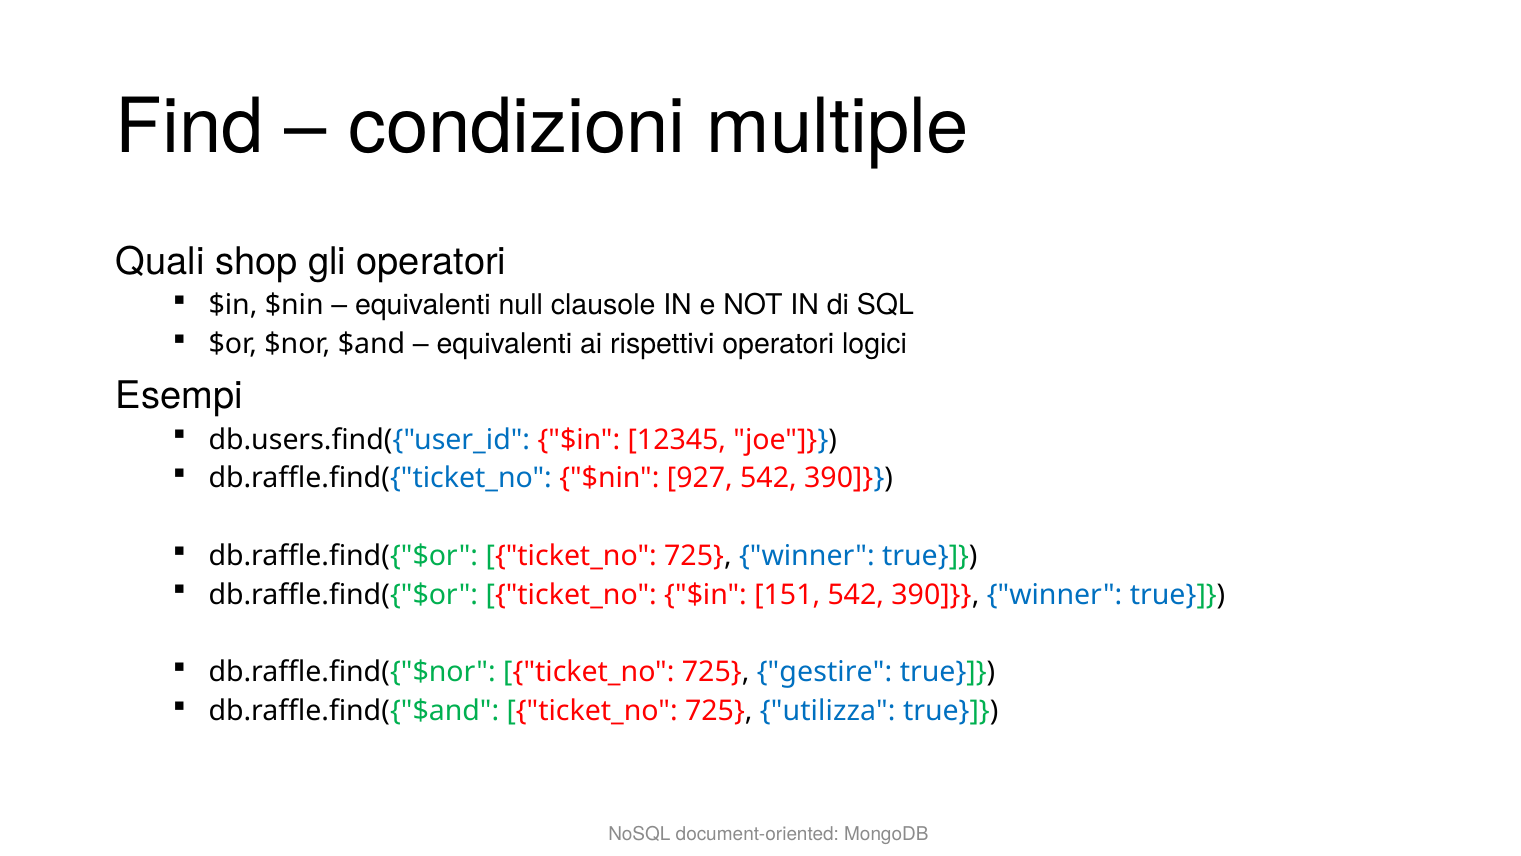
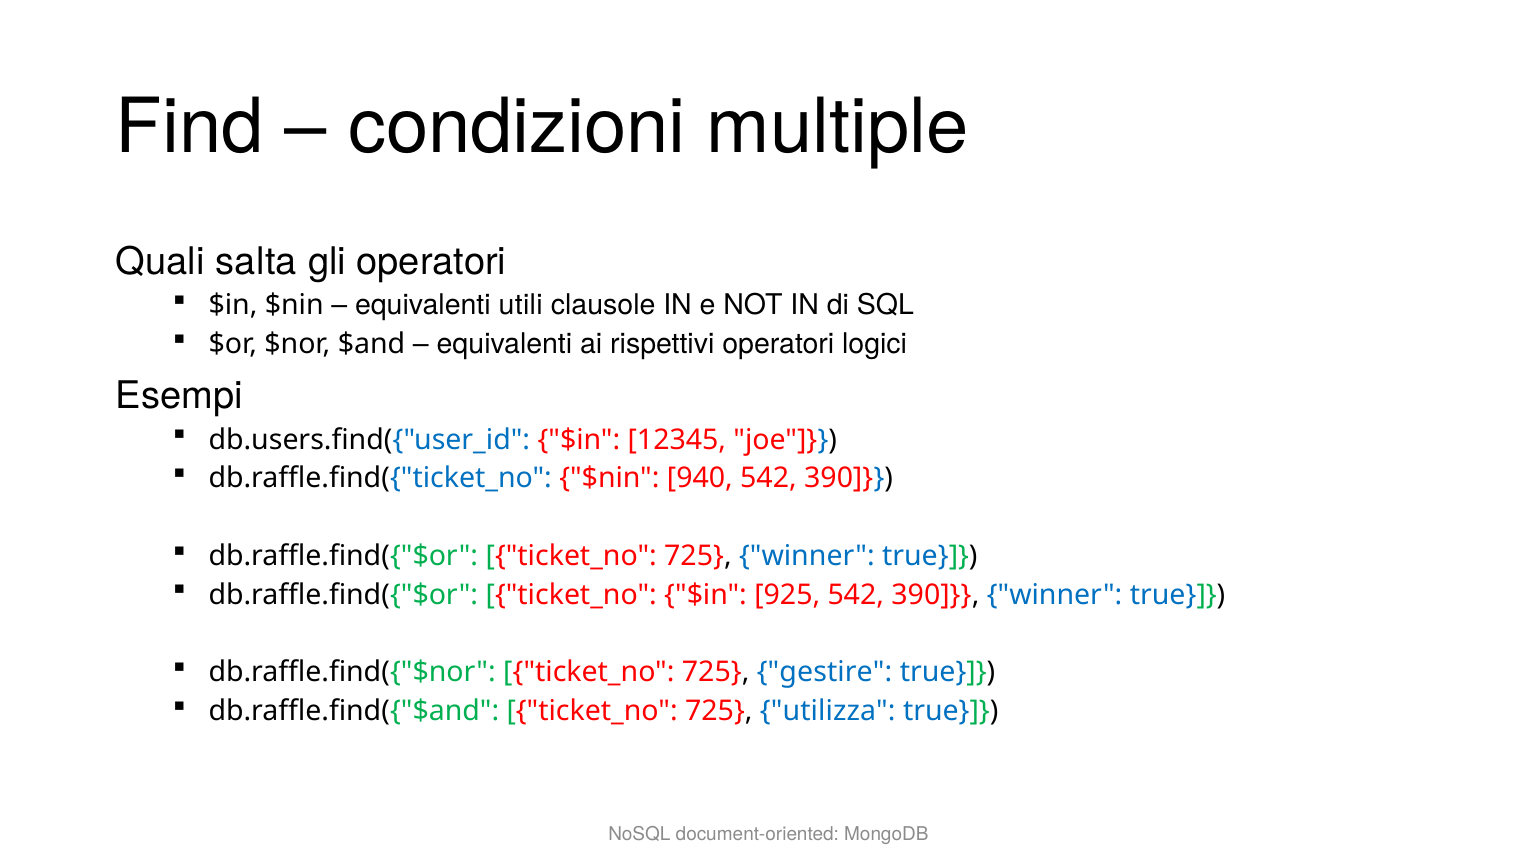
shop: shop -> salta (256, 261)
null: null -> utili (521, 305)
927: 927 -> 940 (700, 478)
151: 151 -> 925 (787, 594)
